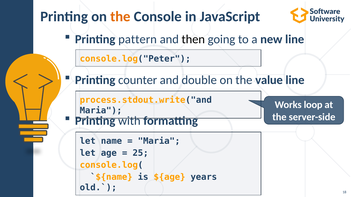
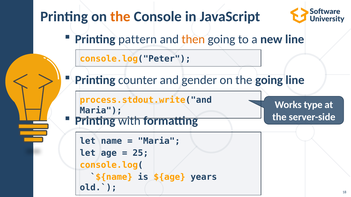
then colour: black -> orange (193, 39)
double: double -> gender (199, 80)
the value: value -> going (269, 80)
loop: loop -> type (313, 105)
